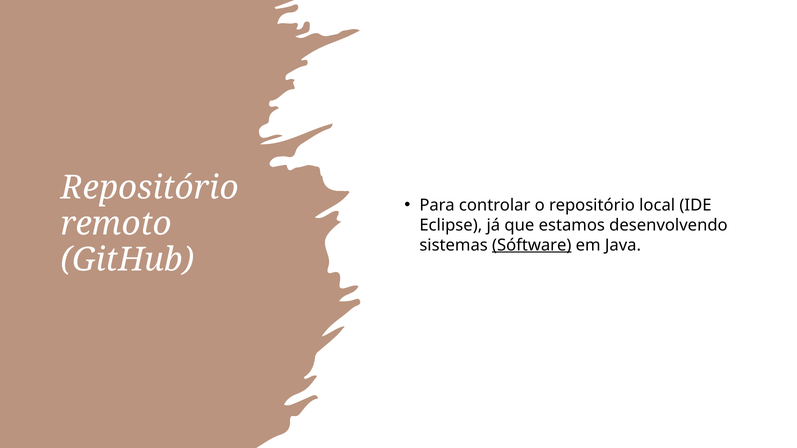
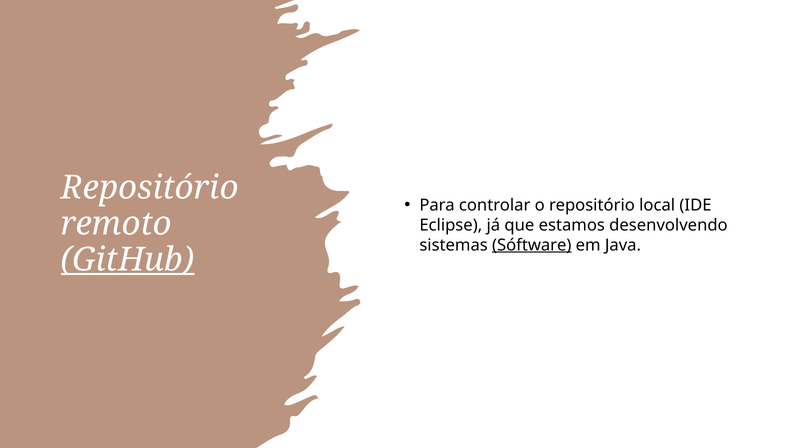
GitHub underline: none -> present (128, 260)
